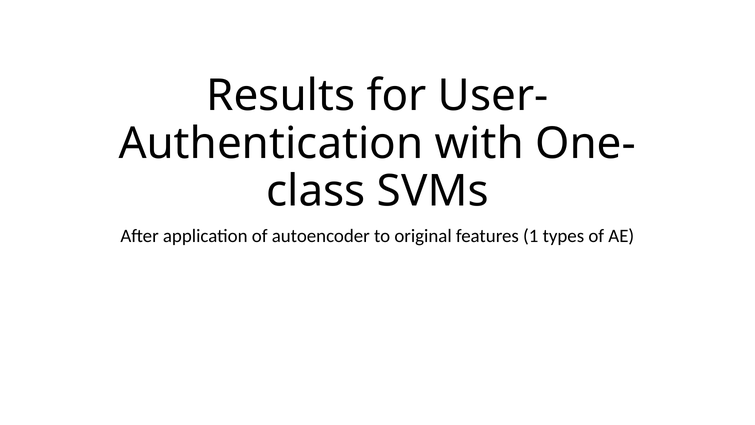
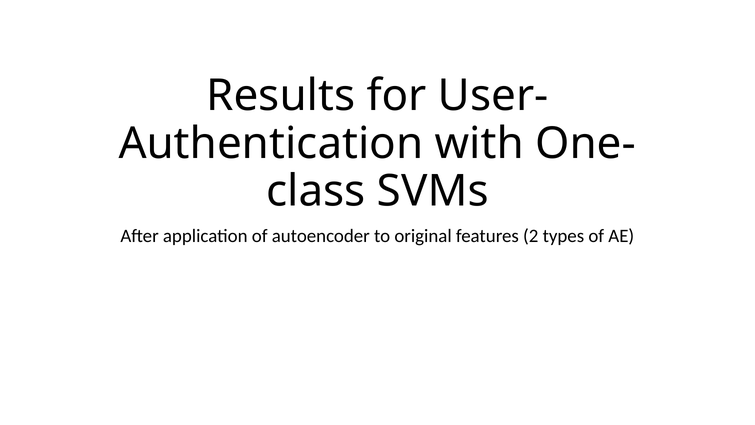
1: 1 -> 2 (531, 236)
